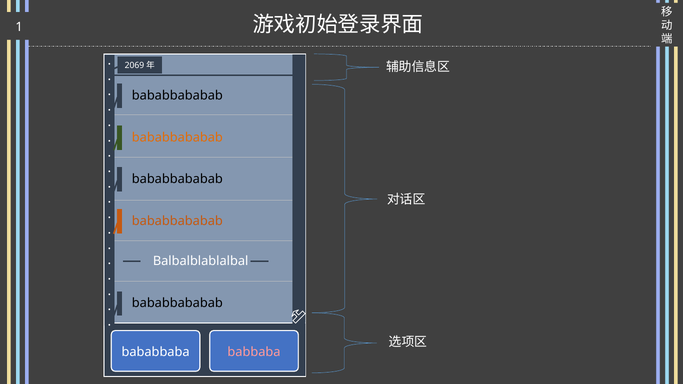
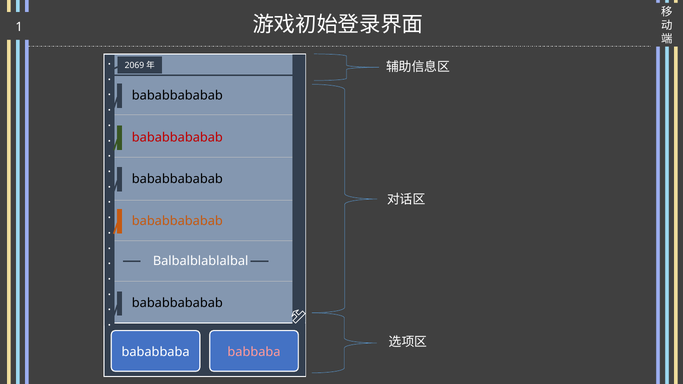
bababbababab colour: orange -> red (177, 138)
